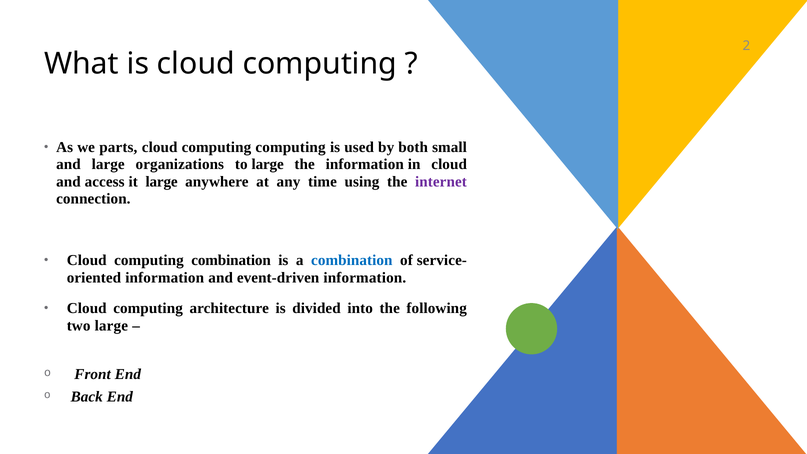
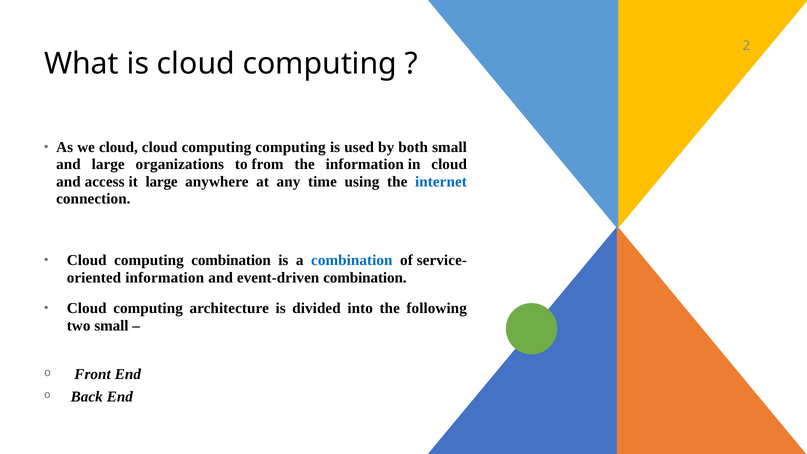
we parts: parts -> cloud (118, 147)
to large: large -> from (268, 164)
internet colour: purple -> blue (441, 182)
event-driven information: information -> combination (365, 278)
two large: large -> small (111, 326)
